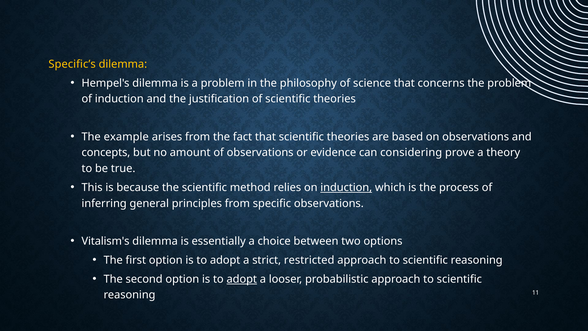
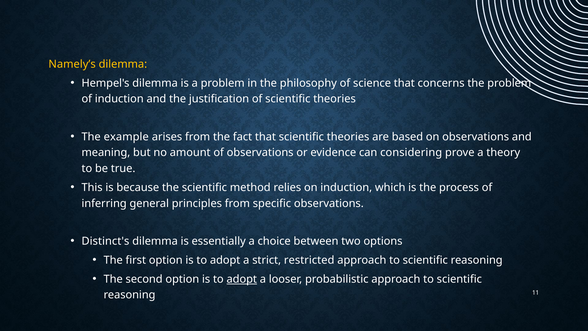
Specific’s: Specific’s -> Namely’s (72, 64)
concepts: concepts -> meaning (106, 153)
induction underline: present -> none (346, 187)
Vitalism's: Vitalism's -> Distinct's (105, 241)
